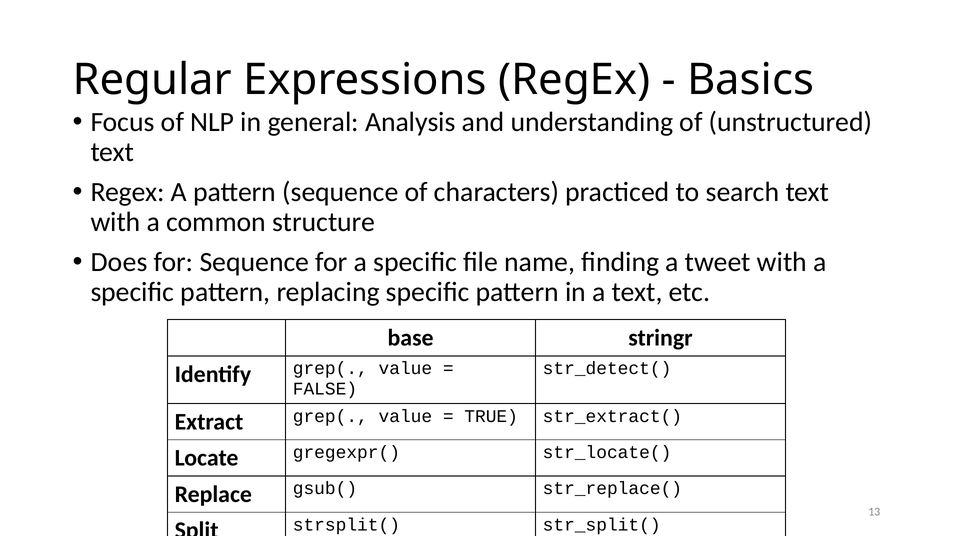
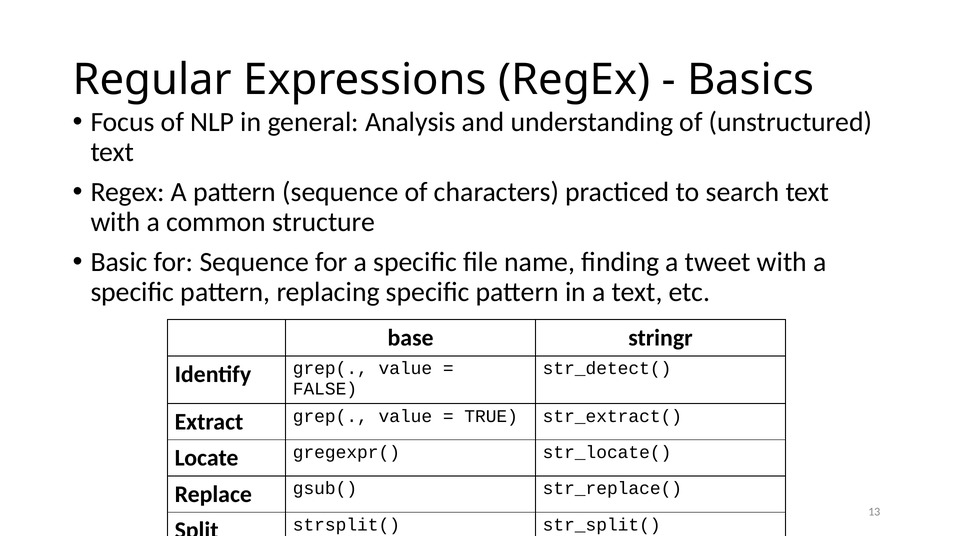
Does: Does -> Basic (119, 262)
